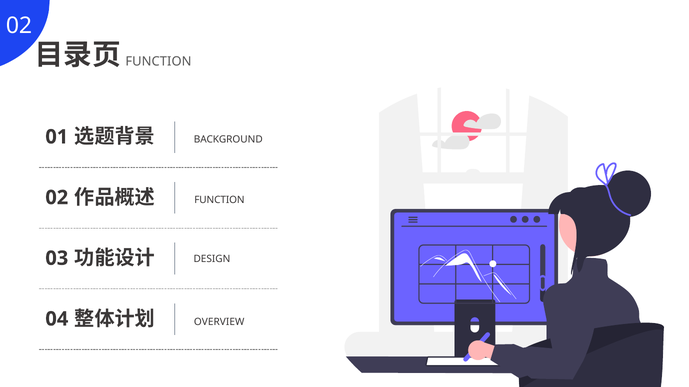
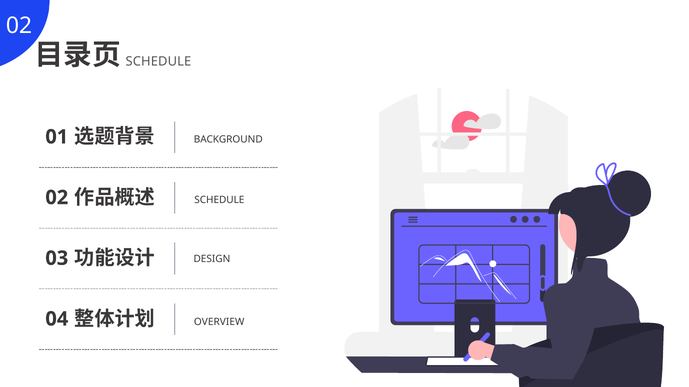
FUNCTION: FUNCTION -> SCHEDULE (158, 61)
FUNCTION: FUNCTION -> SCHEDULE (219, 200)
